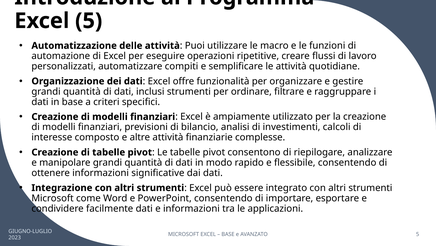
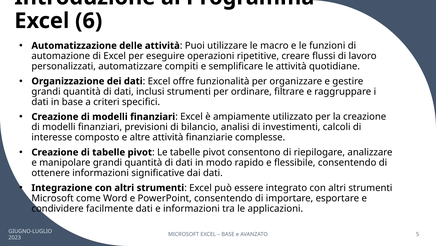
Excel 5: 5 -> 6 (89, 21)
